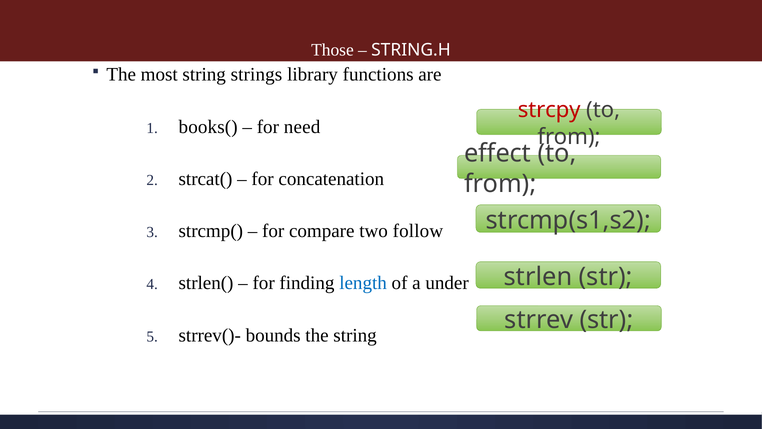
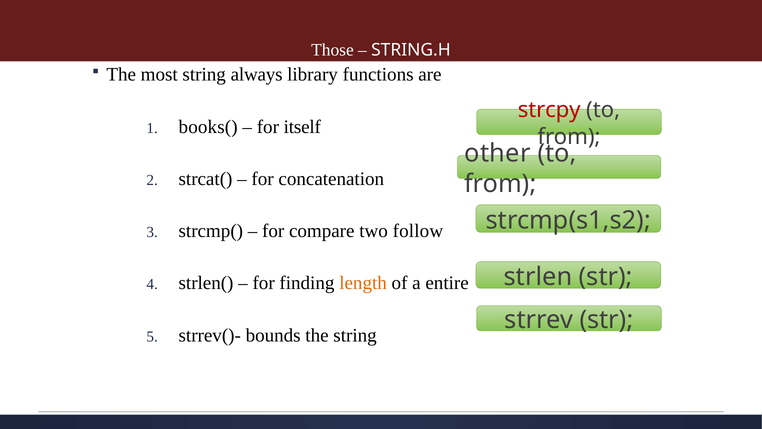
strings: strings -> always (257, 74)
need: need -> itself (302, 127)
effect: effect -> other (497, 153)
length colour: blue -> orange (363, 283)
under: under -> entire (447, 283)
